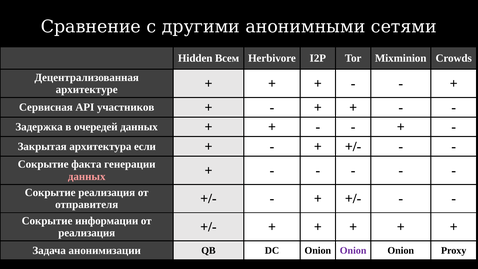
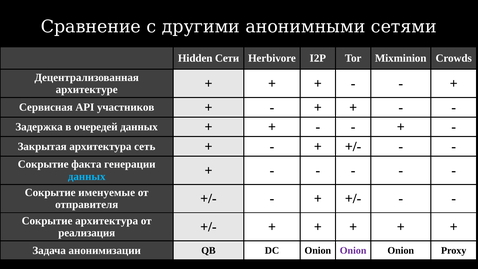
Всем: Всем -> Сети (227, 58)
если: если -> сеть (145, 146)
данных colour: pink -> light blue (87, 176)
Сокрытие реализация: реализация -> именуемые (107, 192)
Сокрытие информации: информации -> архитектура (107, 221)
